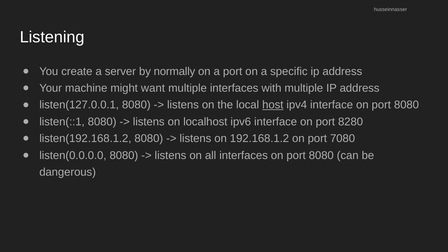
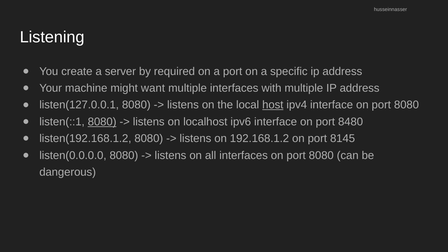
normally: normally -> required (174, 71)
8080 underline: none -> present (102, 122)
8280: 8280 -> 8480 (351, 122)
7080: 7080 -> 8145 (343, 139)
